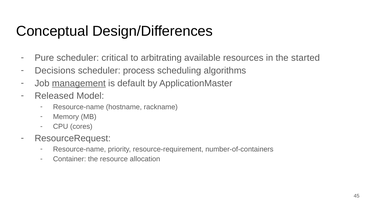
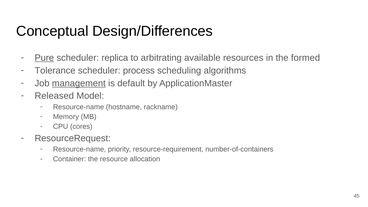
Pure underline: none -> present (44, 58)
critical: critical -> replica (115, 58)
started: started -> formed (306, 58)
Decisions: Decisions -> Tolerance (55, 71)
